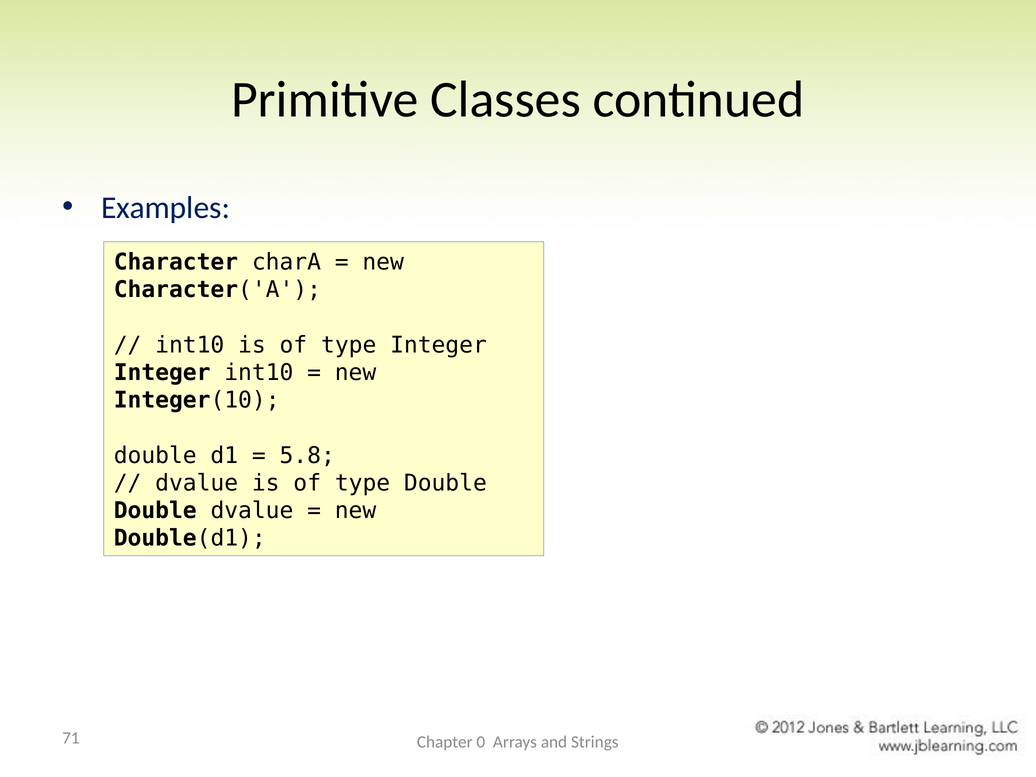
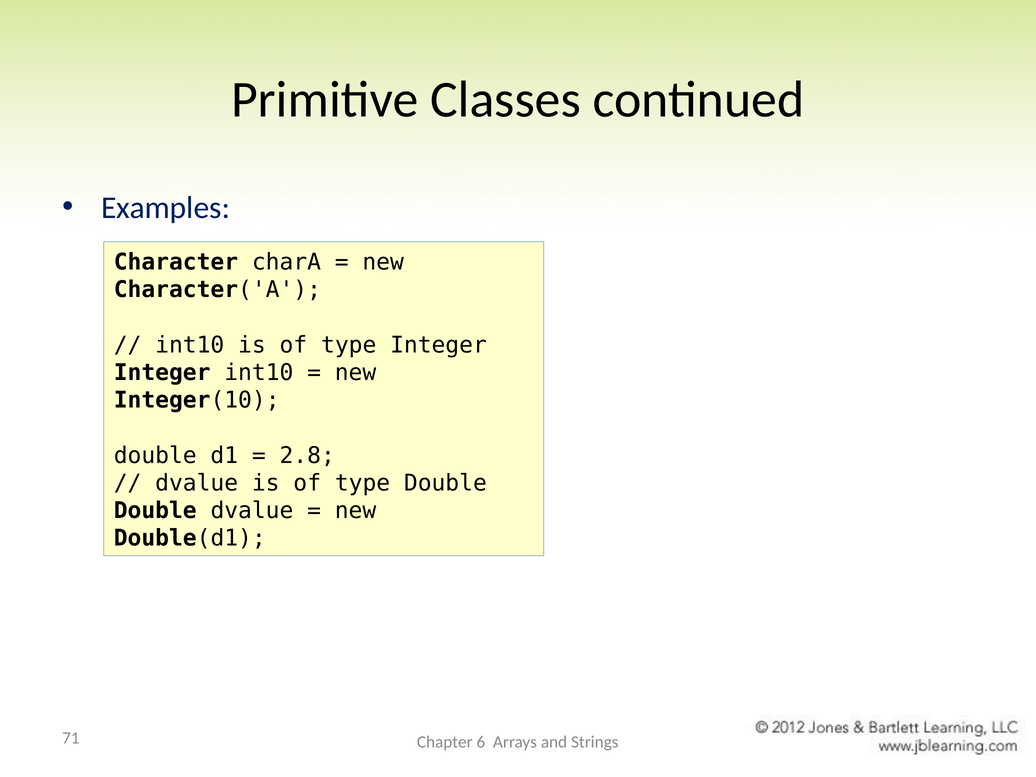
5.8: 5.8 -> 2.8 (307, 456)
0: 0 -> 6 (481, 742)
